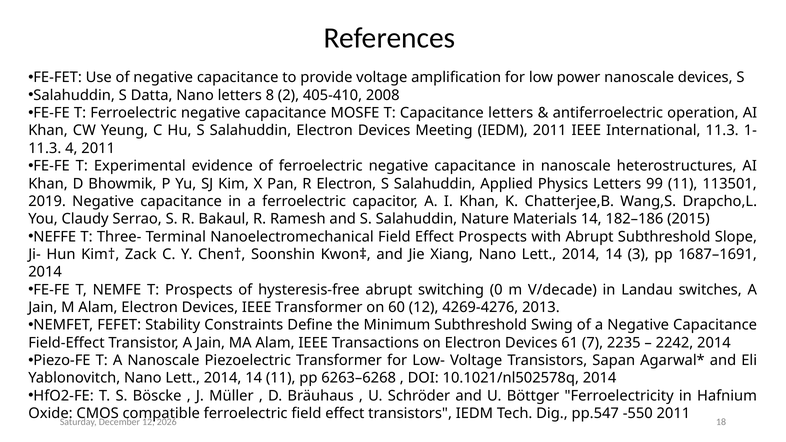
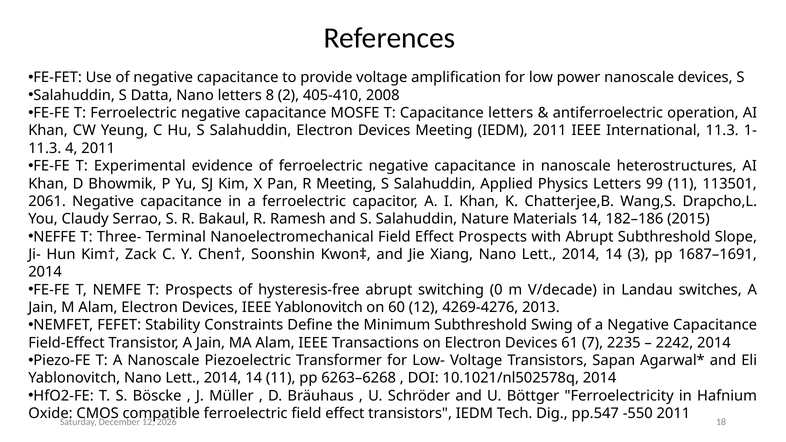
R Electron: Electron -> Meeting (346, 184)
2019: 2019 -> 2061 (47, 201)
IEEE Transformer: Transformer -> Yablonovitch (319, 307)
